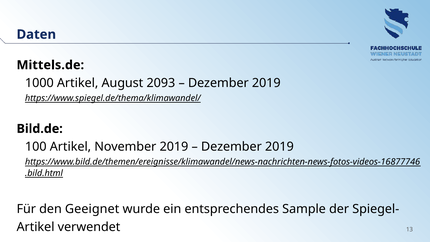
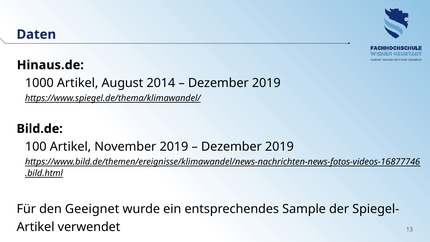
Mittels.de: Mittels.de -> Hinaus.de (50, 65)
2093: 2093 -> 2014 (161, 83)
